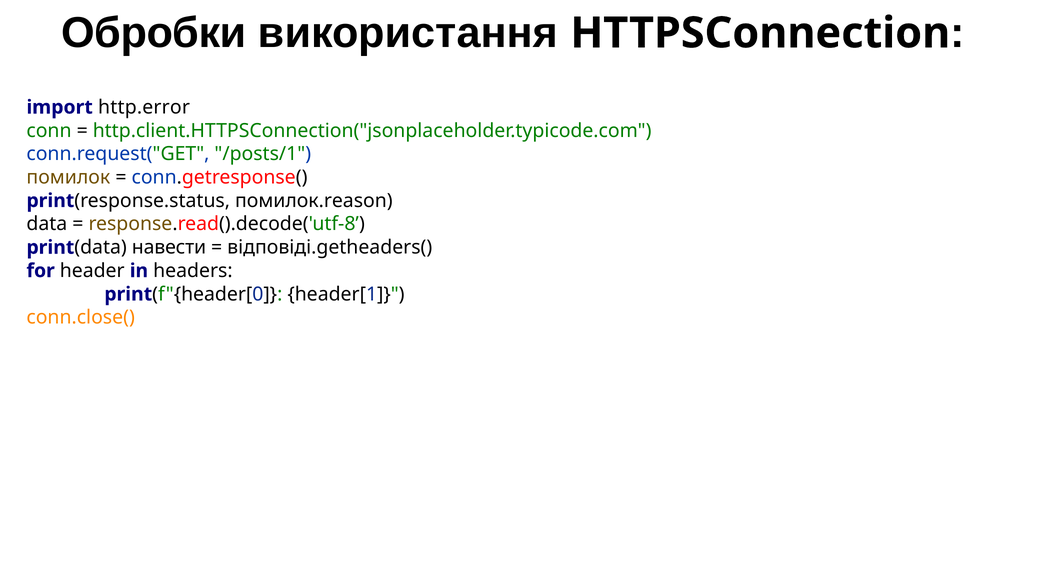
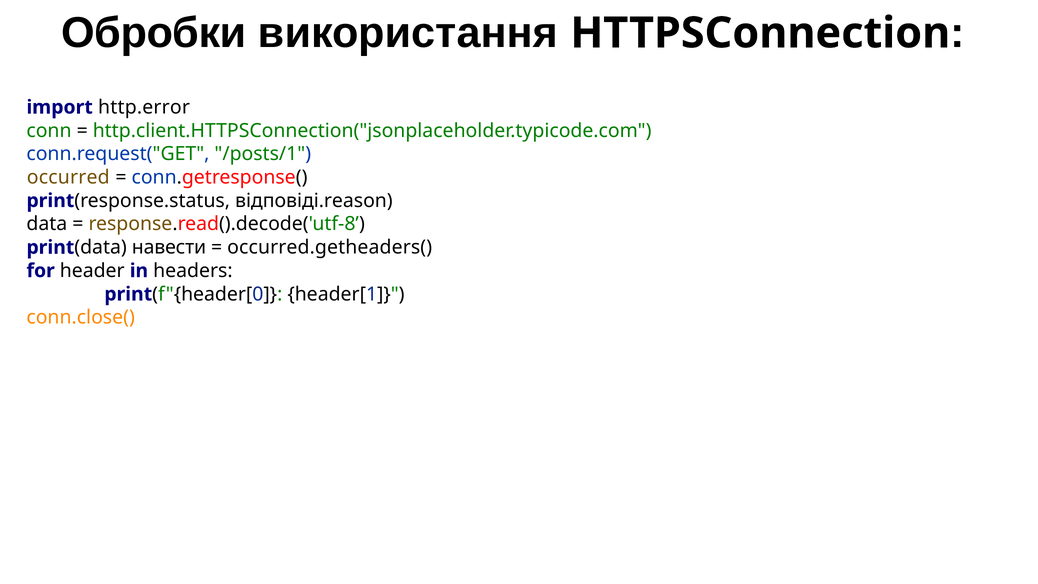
помилок: помилок -> occurred (68, 177)
помилок.reason: помилок.reason -> відповіді.reason (314, 201)
відповіді.getheaders(: відповіді.getheaders( -> occurred.getheaders( (330, 247)
